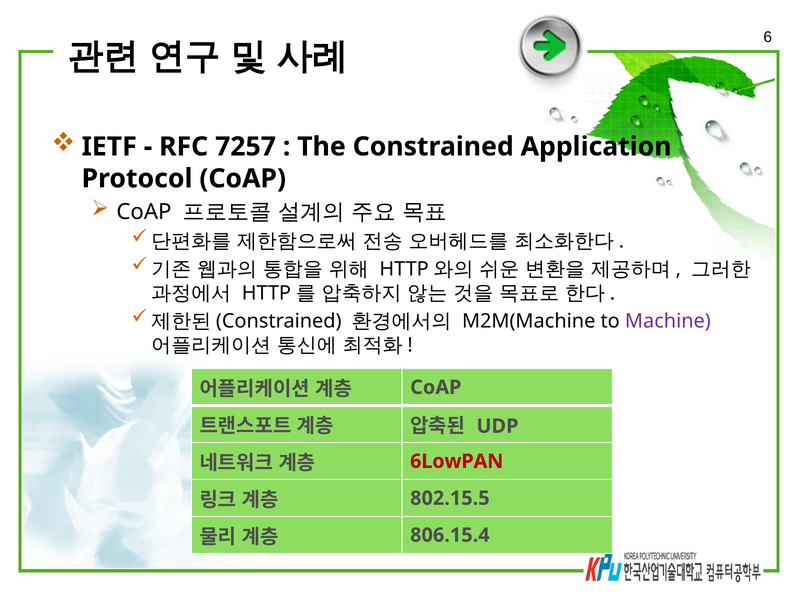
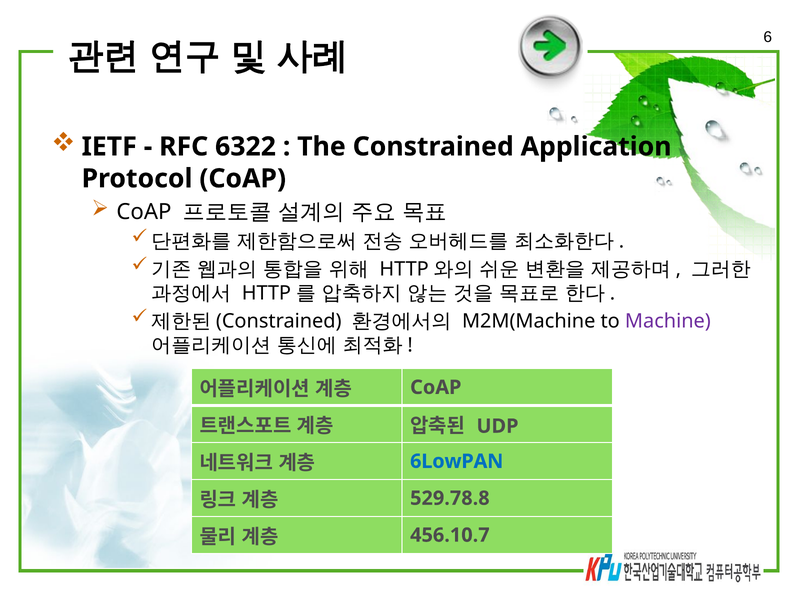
7257: 7257 -> 6322 (245, 147)
6LowPAN colour: red -> blue (457, 461)
802.15.5: 802.15.5 -> 529.78.8 (450, 498)
806.15.4: 806.15.4 -> 456.10.7 (450, 535)
